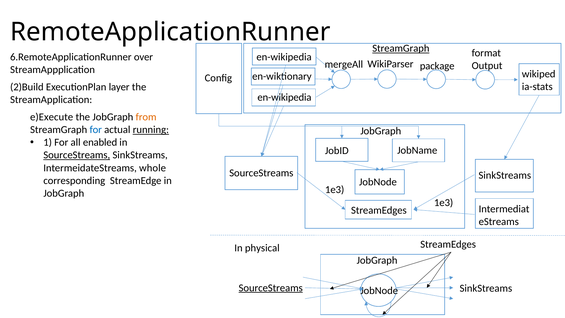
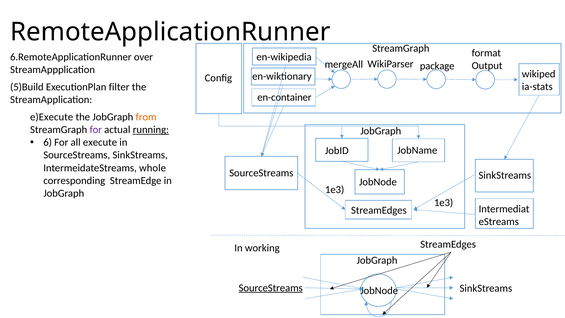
StreamGraph underline: present -> none (401, 48)
2)Build: 2)Build -> 5)Build (27, 87)
layer: layer -> filter (119, 87)
en-wikipedia: en-wikipedia -> en-container (284, 97)
for colour: blue -> purple (96, 130)
1: 1 -> 6 (48, 142)
enabled: enabled -> execute (100, 142)
SourceStreams underline: present -> none (77, 155)
physical: physical -> working (262, 248)
